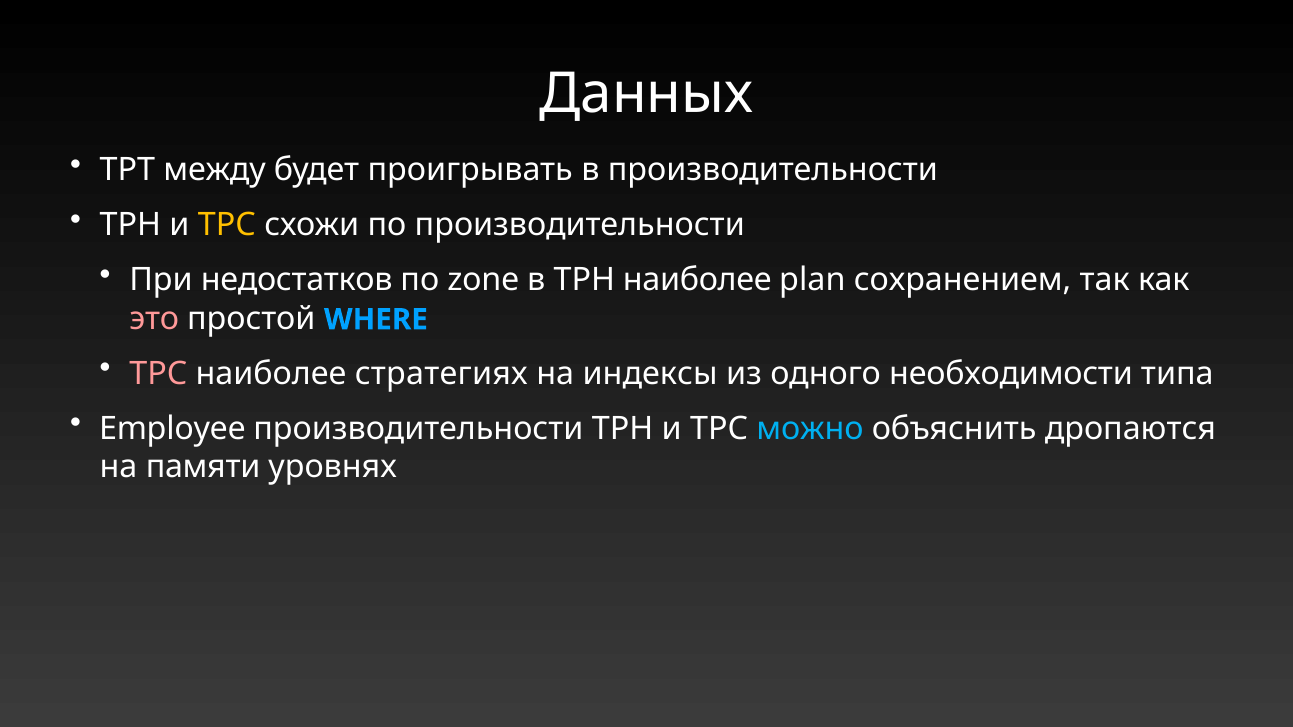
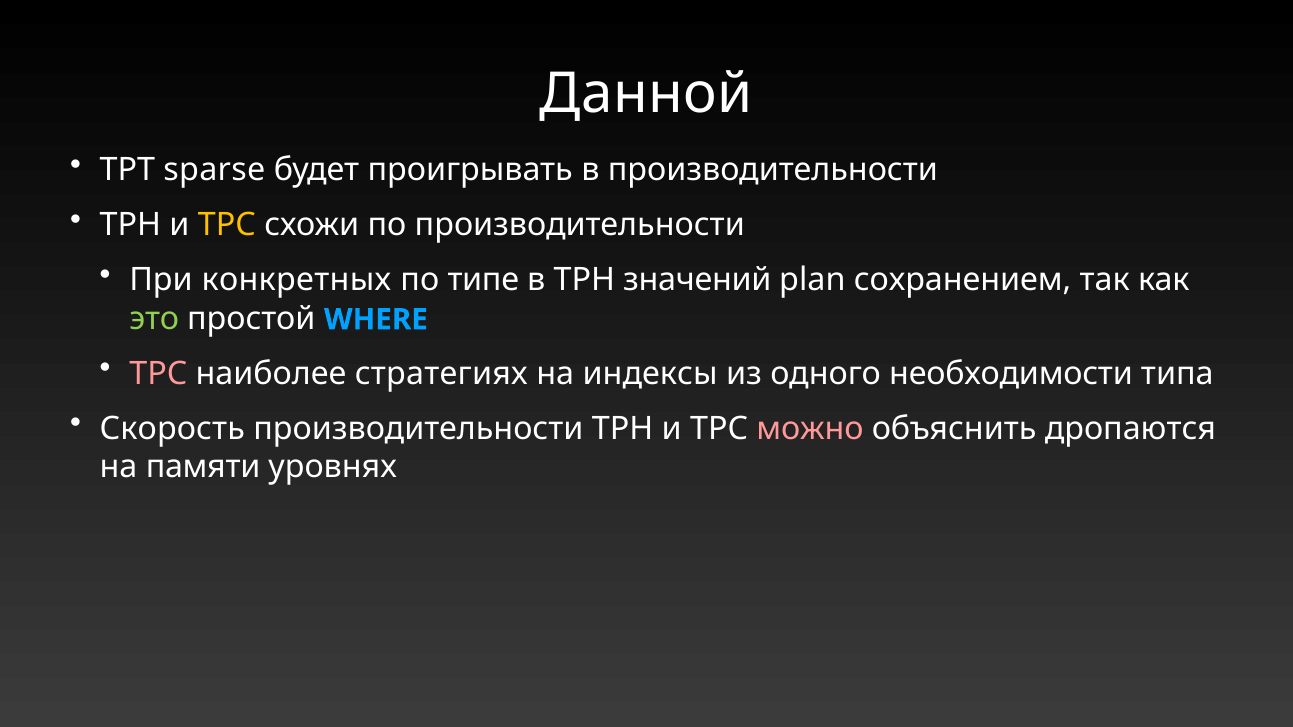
Данных: Данных -> Данной (646, 93)
между: между -> sparse (214, 170)
недостатков: недостатков -> конкретных (296, 280)
zone: zone -> типе (483, 280)
TPH наиболее: наиболее -> значений (697, 280)
это colour: pink -> light green (154, 319)
Employee: Employee -> Скорость (172, 429)
можно colour: light blue -> pink (810, 429)
